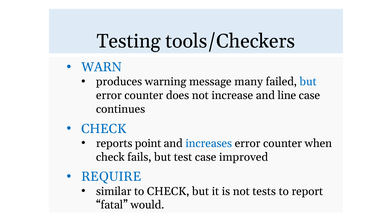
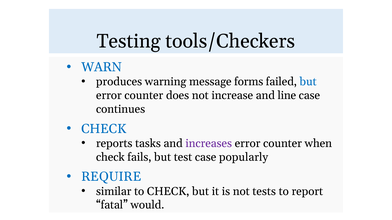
many: many -> forms (249, 82)
point: point -> tasks (148, 144)
increases colour: blue -> purple (209, 144)
improved: improved -> popularly (244, 157)
